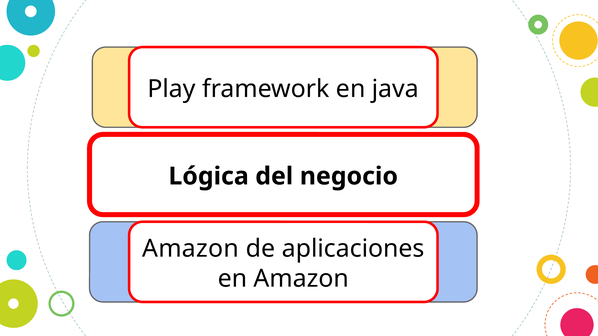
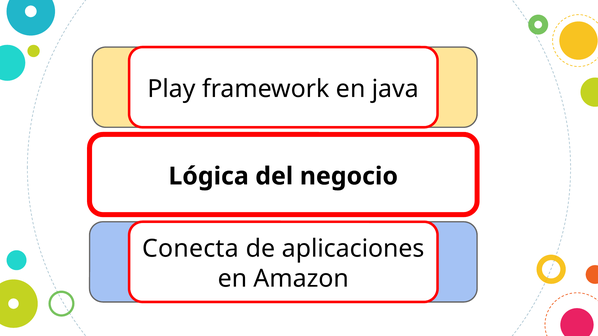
Amazon: Amazon -> Conecta (191, 249)
